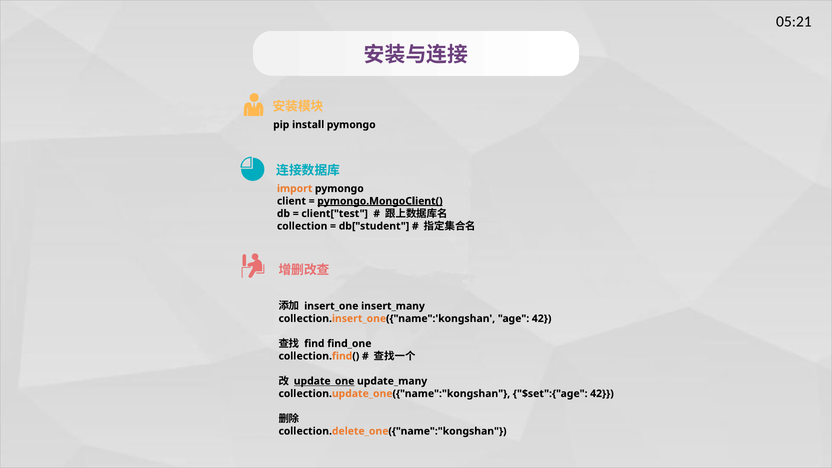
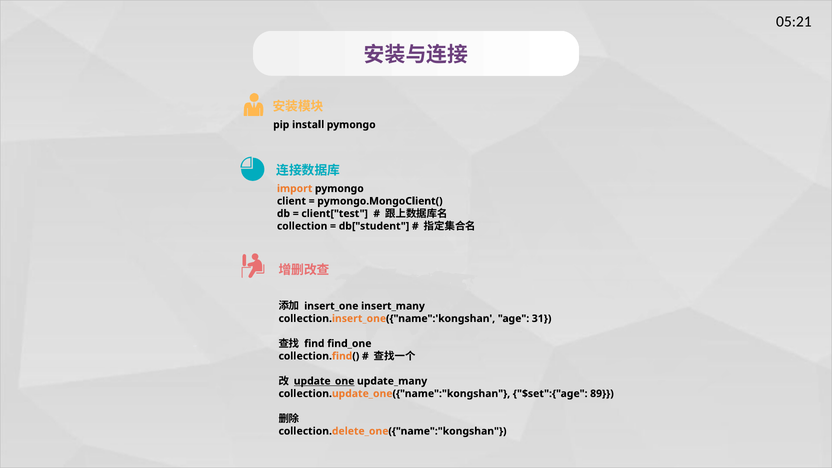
pymongo.MongoClient( underline: present -> none (380, 201)
age 42: 42 -> 31 (542, 319)
$set":{"age 42: 42 -> 89 (602, 394)
